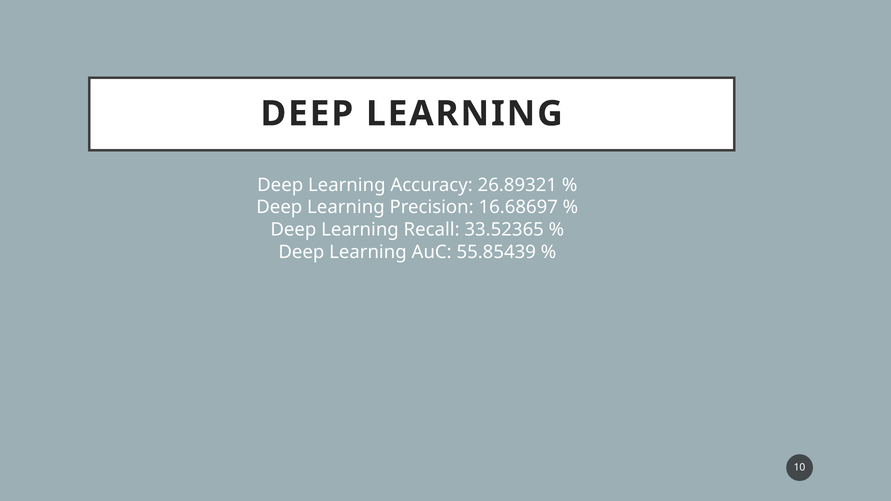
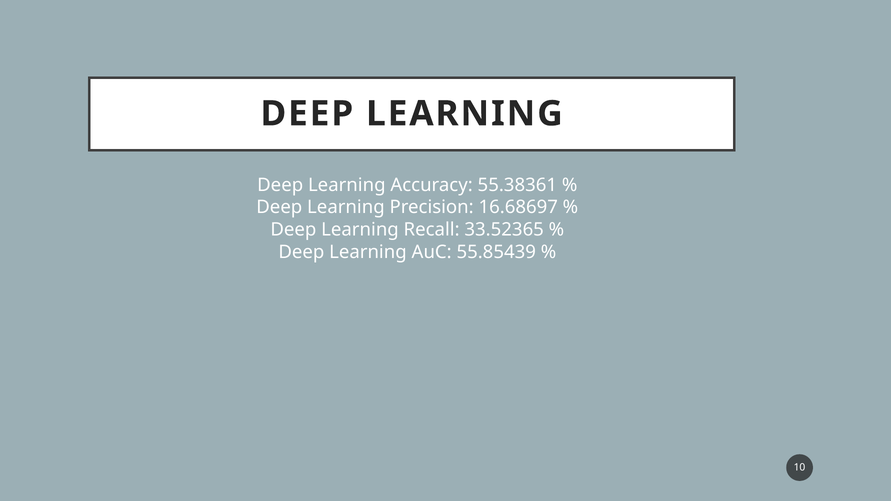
26.89321: 26.89321 -> 55.38361 (517, 185)
